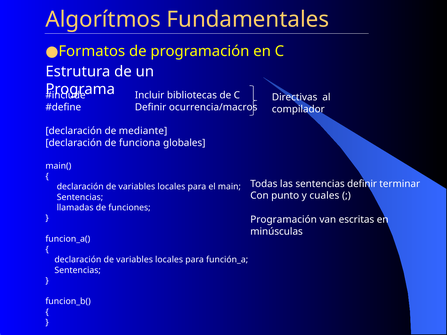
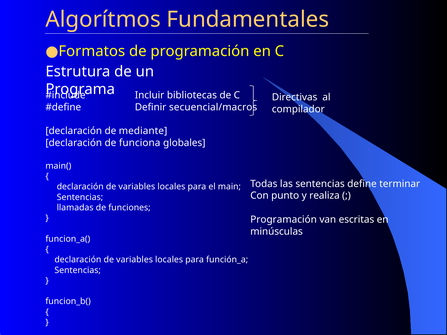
ocurrencia/macros: ocurrencia/macros -> secuencial/macros (213, 107)
sentencias definir: definir -> define (362, 184)
cuales: cuales -> realiza (324, 196)
